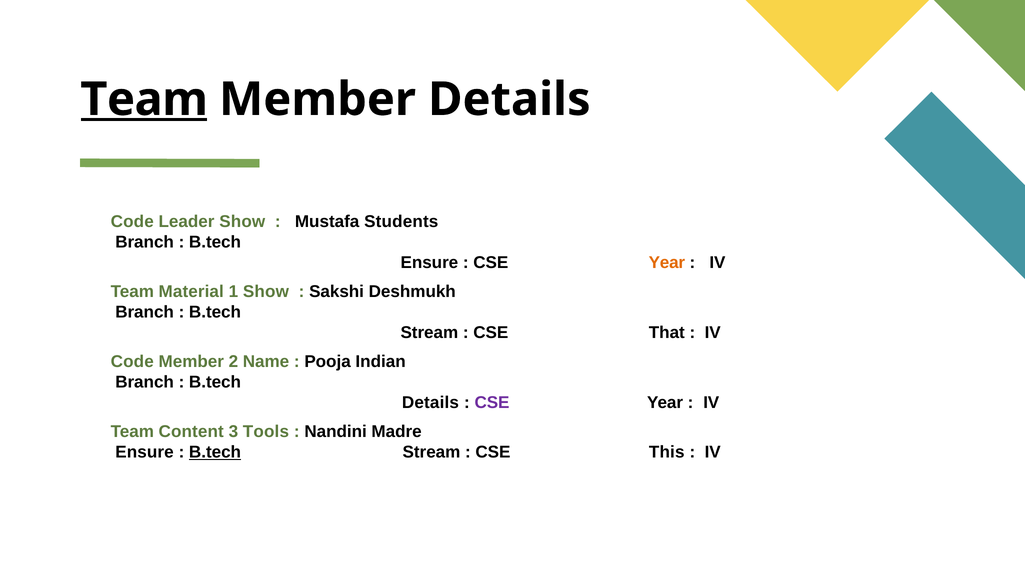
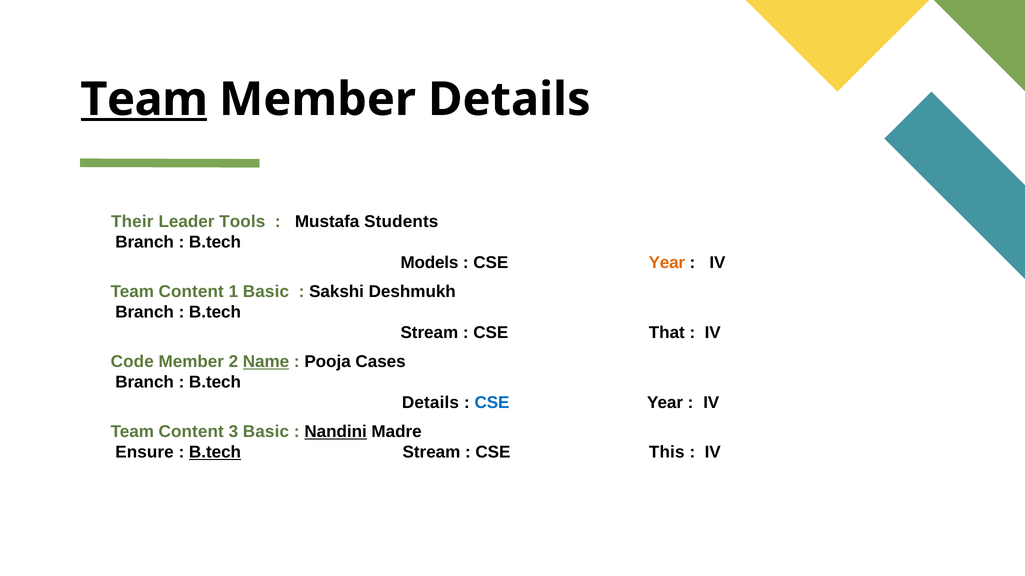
Code: Code -> Their (132, 222)
Leader Show: Show -> Tools (242, 222)
Ensure: Ensure -> Models (429, 263)
Material: Material -> Content (191, 292)
1 Show: Show -> Basic (266, 292)
Name underline: none -> present (266, 362)
Indian: Indian -> Cases (381, 362)
CSE colour: purple -> blue (492, 403)
3 Tools: Tools -> Basic (266, 432)
Nandini underline: none -> present (336, 432)
